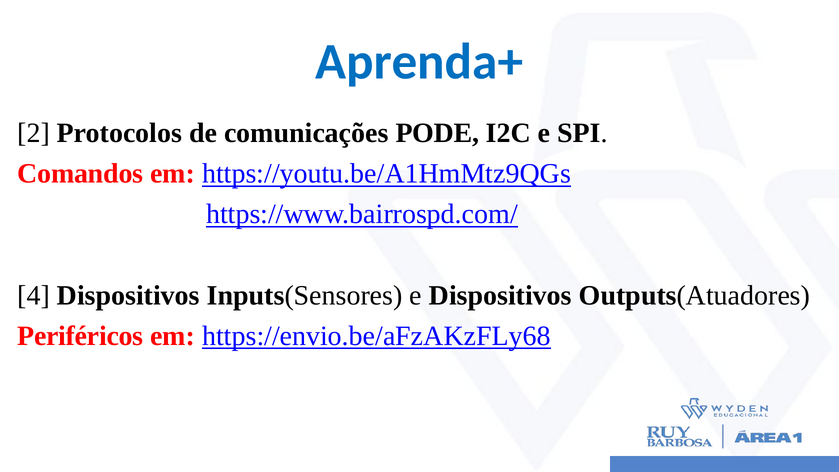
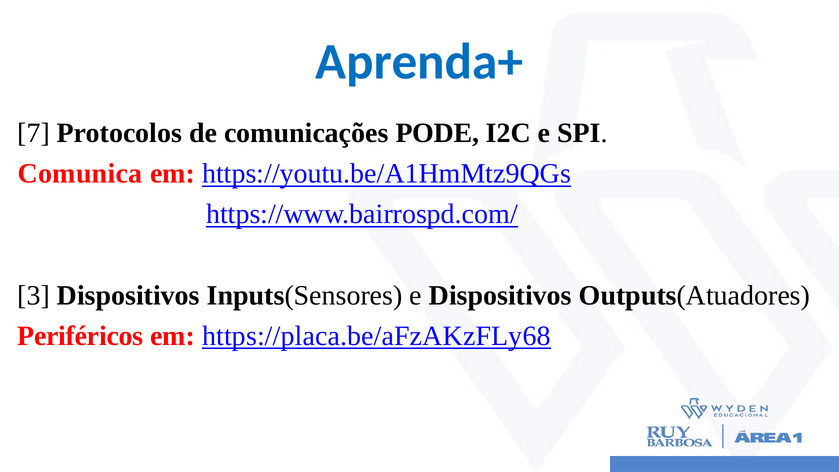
2: 2 -> 7 (34, 133)
Comandos: Comandos -> Comunica (80, 174)
4: 4 -> 3 (34, 295)
https://envio.be/aFzAKzFLy68: https://envio.be/aFzAKzFLy68 -> https://placa.be/aFzAKzFLy68 (376, 336)
